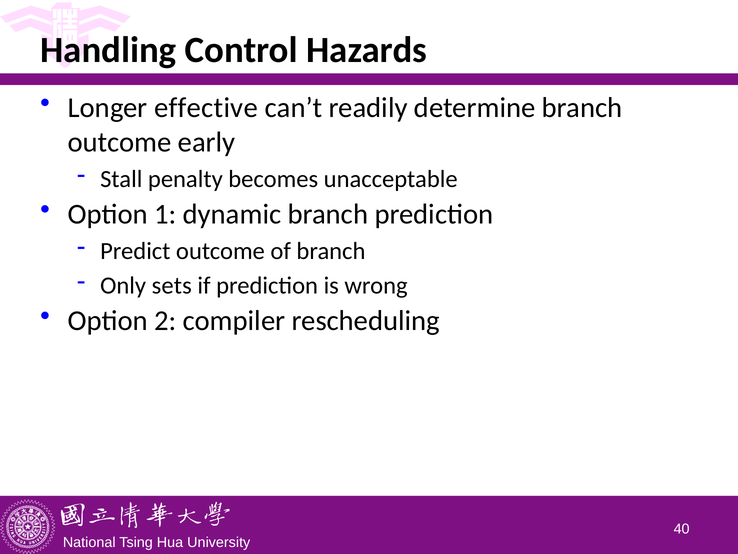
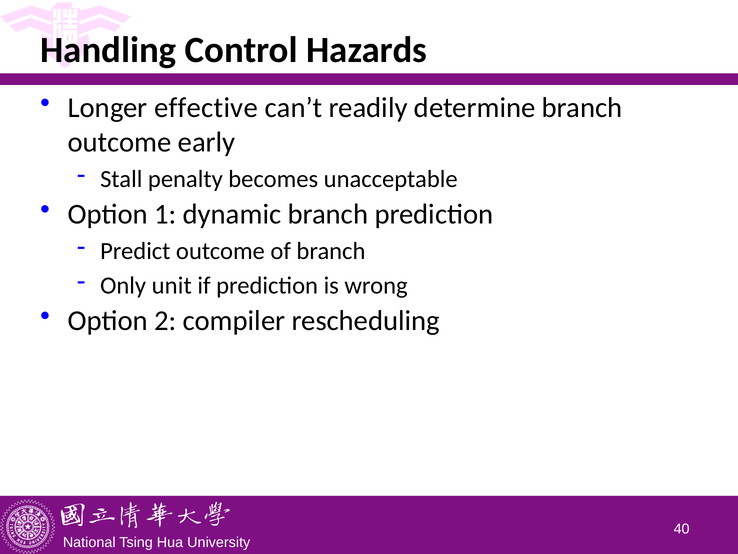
sets: sets -> unit (172, 285)
